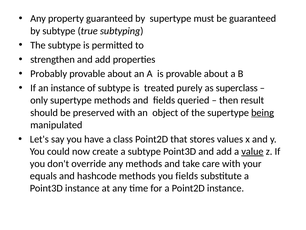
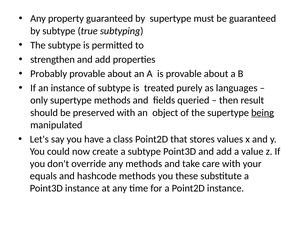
superclass: superclass -> languages (237, 88)
value underline: present -> none (252, 151)
you fields: fields -> these (187, 176)
